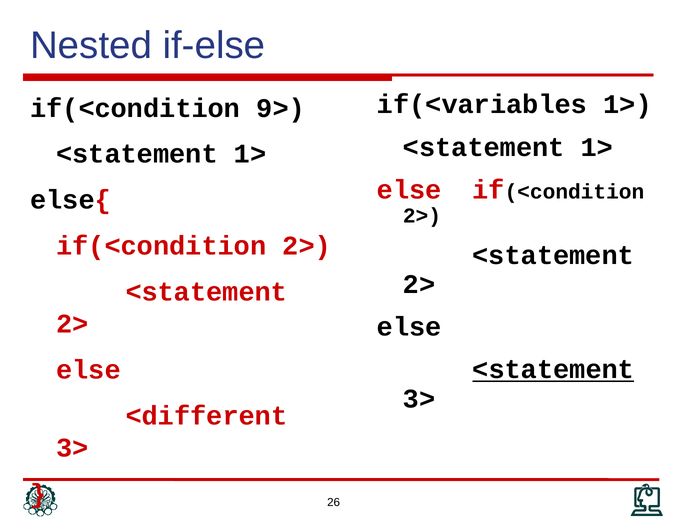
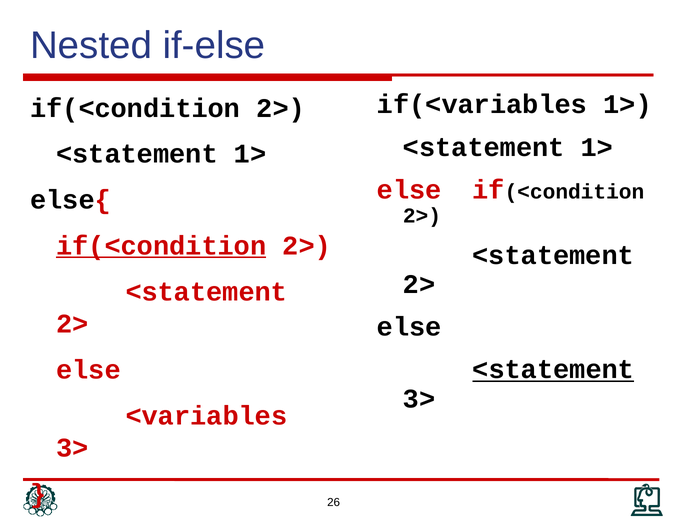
9>: 9> -> 2> (281, 108)
if(<condition underline: none -> present (161, 246)
<different: <different -> <variables (206, 416)
